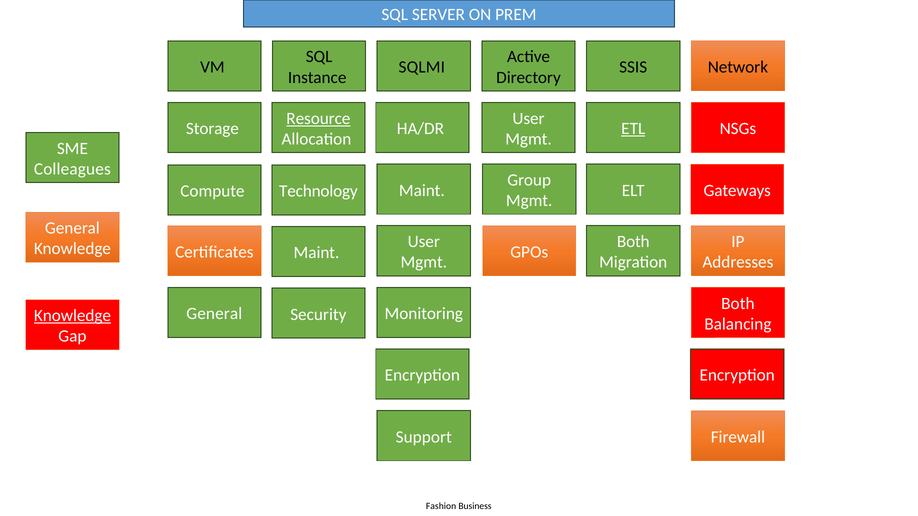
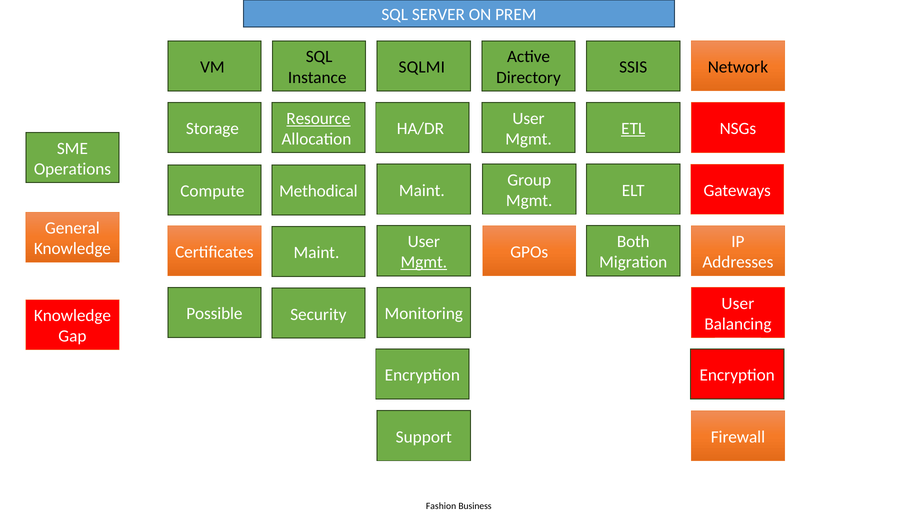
Colleagues: Colleagues -> Operations (72, 169)
Technology: Technology -> Methodical (318, 191)
Mgmt underline: none -> present (424, 263)
Both: Both -> User (738, 304)
General: General -> Possible (214, 314)
Knowledge underline: present -> none (72, 316)
